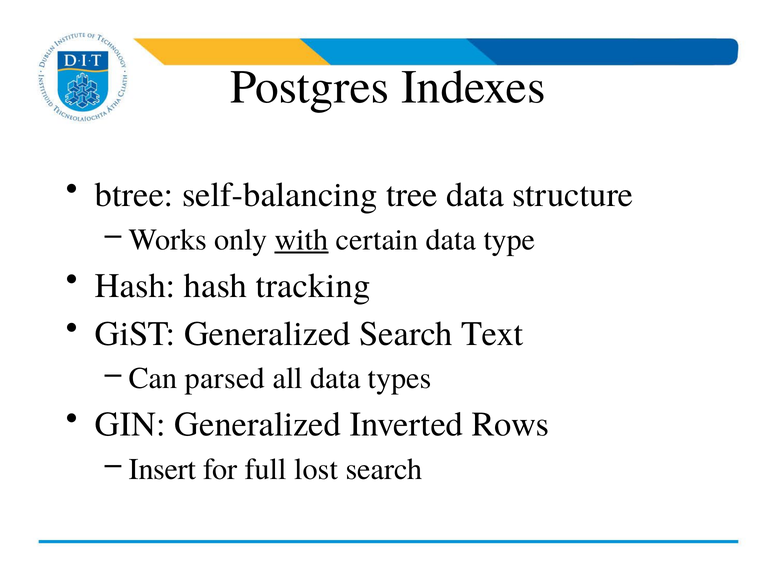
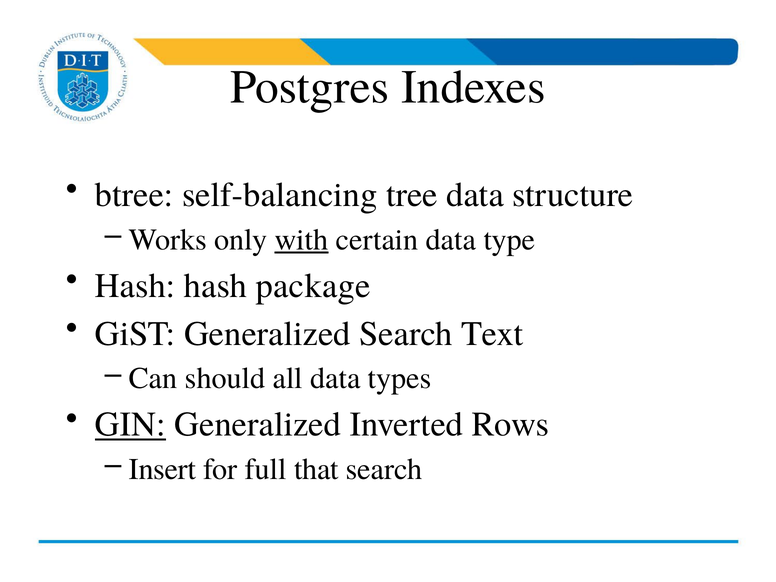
tracking: tracking -> package (313, 286)
parsed: parsed -> should (225, 378)
GIN underline: none -> present (130, 425)
lost: lost -> that (316, 469)
